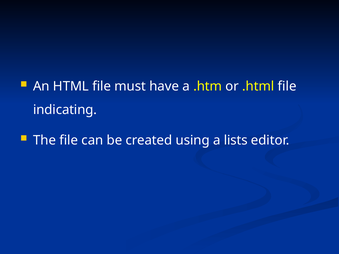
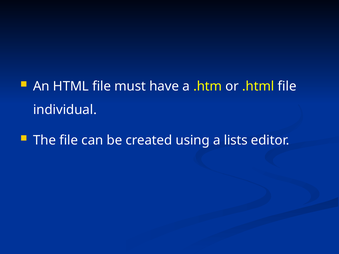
indicating: indicating -> individual (65, 110)
